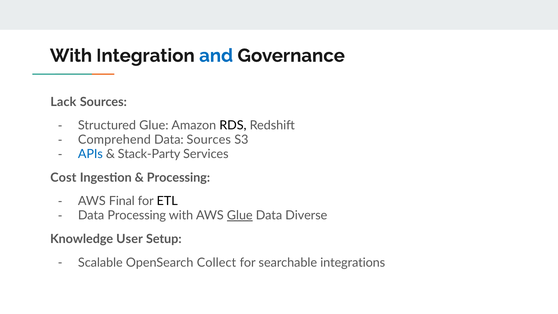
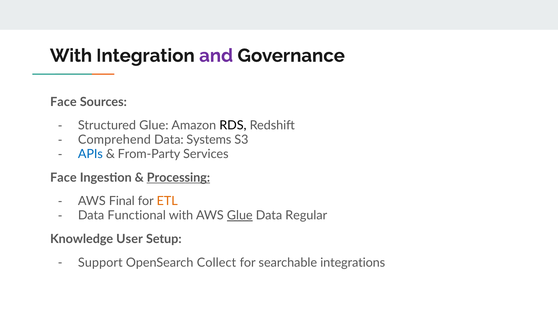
and colour: blue -> purple (216, 56)
Lack: Lack -> Face (63, 102)
Data Sources: Sources -> Systems (209, 140)
Stack-Party: Stack-Party -> From-Party (149, 154)
Cost: Cost -> Face (63, 178)
Processing underline: none -> present (178, 178)
ETL colour: black -> orange (167, 201)
Data Processing: Processing -> Functional (137, 215)
Diverse: Diverse -> Regular (306, 215)
Scalable: Scalable -> Support (100, 263)
